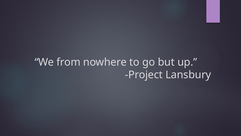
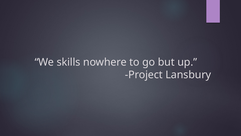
from: from -> skills (69, 62)
